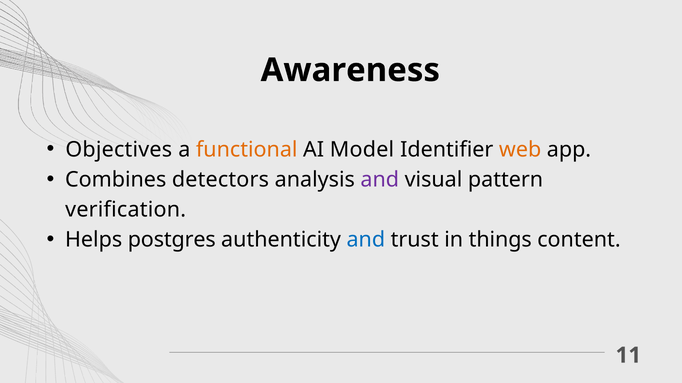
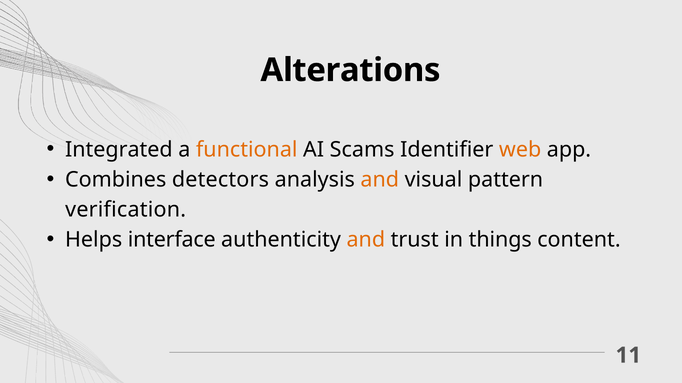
Awareness: Awareness -> Alterations (350, 70)
Objectives: Objectives -> Integrated (119, 150)
Model: Model -> Scams (362, 150)
and colour: purple -> orange (380, 180)
postgres: postgres -> interface (172, 240)
and colour: blue -> orange (366, 240)
